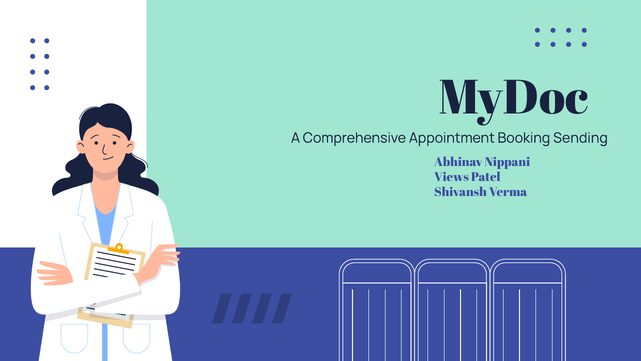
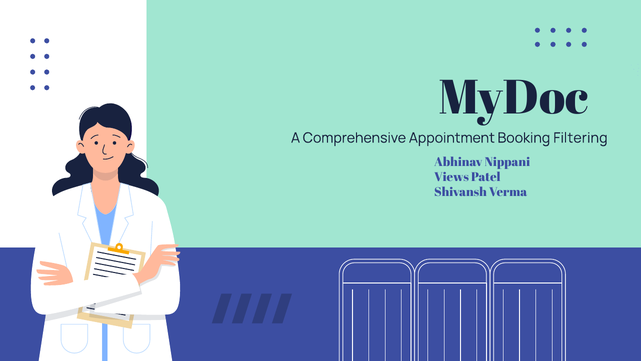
Sending: Sending -> Filtering (580, 138)
